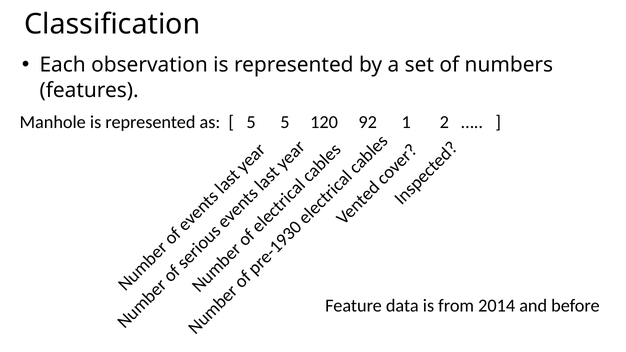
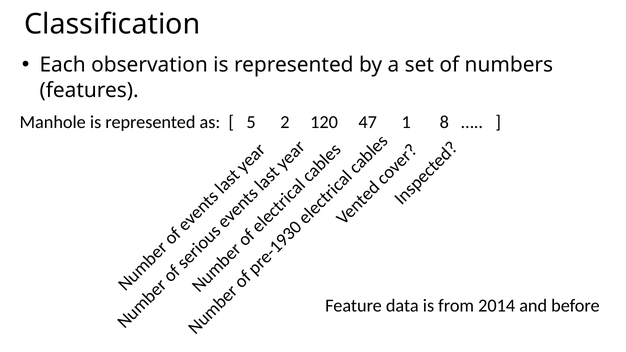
5 5: 5 -> 2 (285, 122)
92: 92 -> 47 (368, 122)
2: 2 -> 8 (444, 122)
